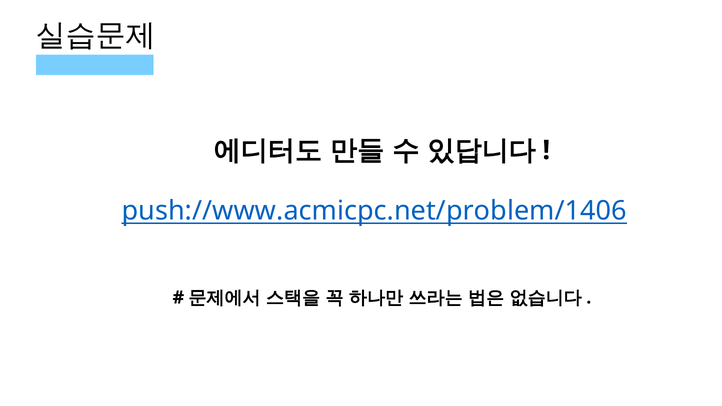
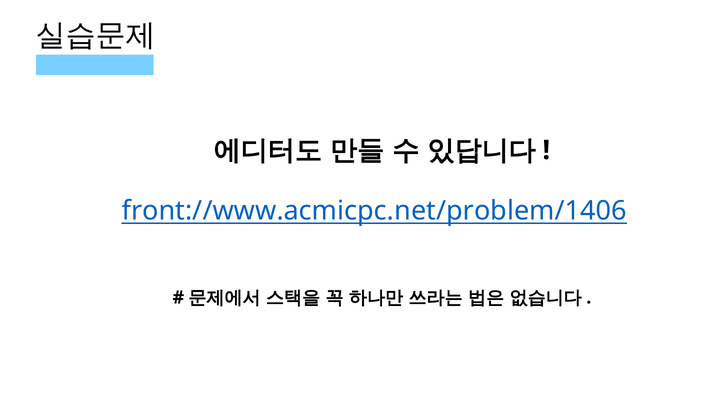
push://www.acmicpc.net/problem/1406: push://www.acmicpc.net/problem/1406 -> front://www.acmicpc.net/problem/1406 (374, 211)
